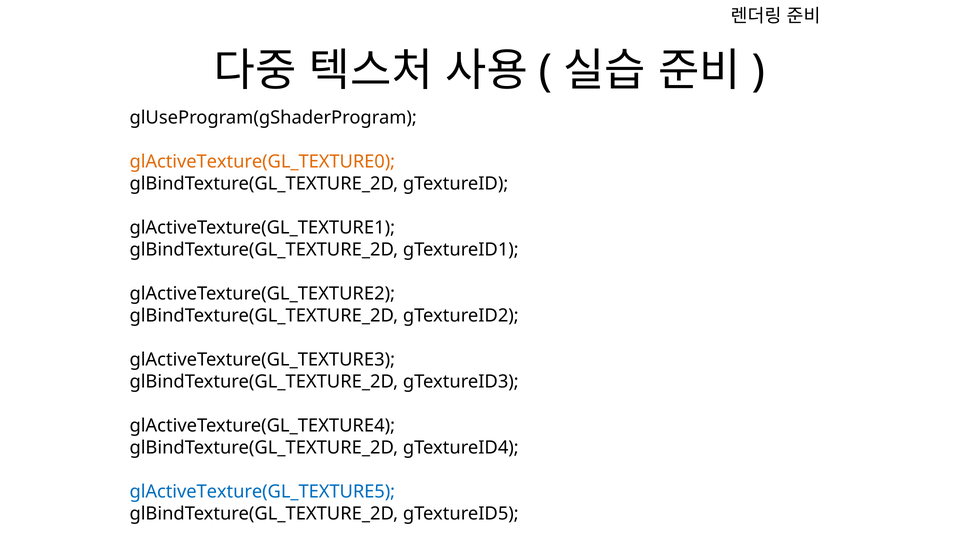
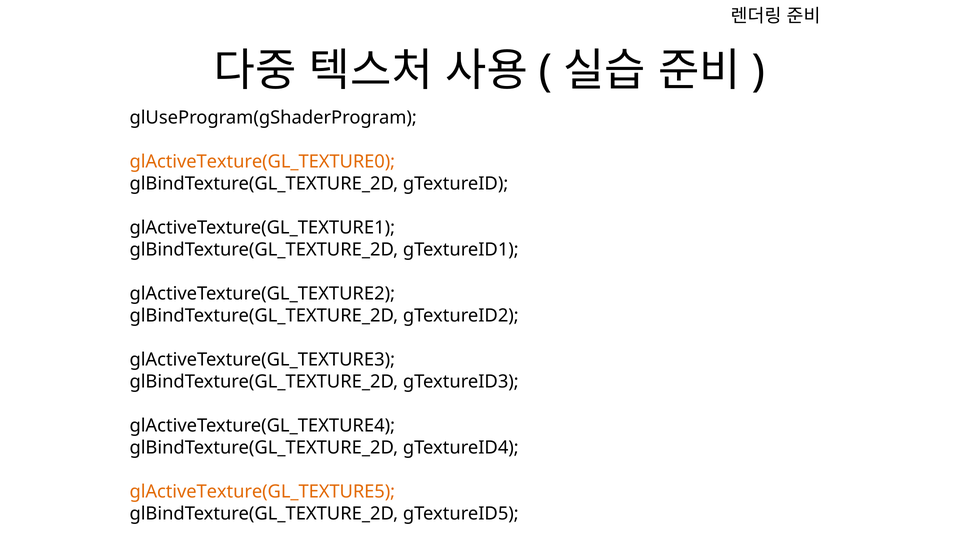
glActiveTexture(GL_TEXTURE5 colour: blue -> orange (262, 492)
